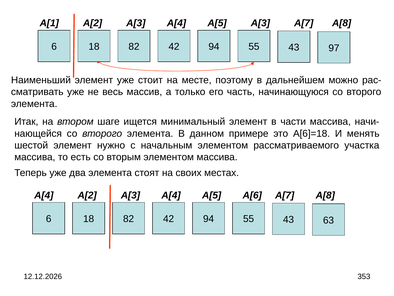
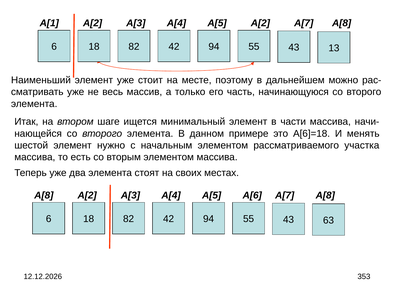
A[5 A[3: A[3 -> A[2 (260, 23)
97: 97 -> 13 (334, 48)
A[4: A[4 -> A[8 (44, 195)
